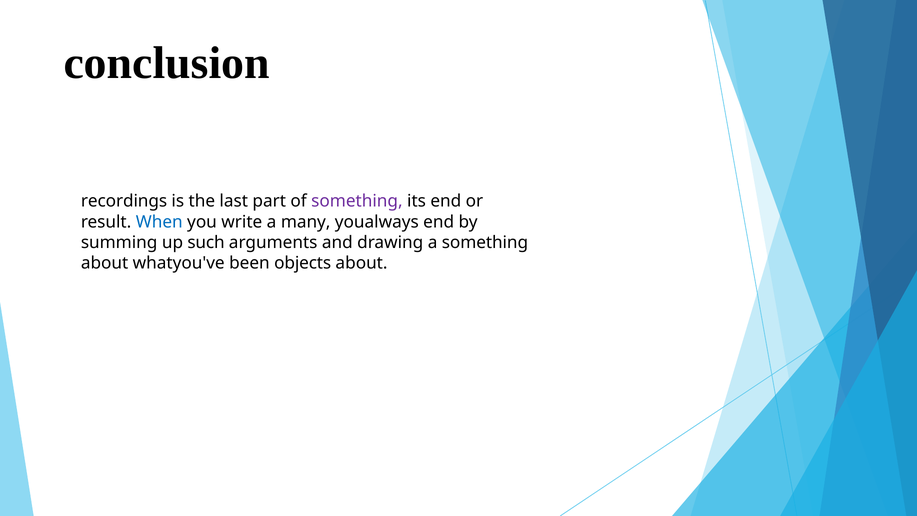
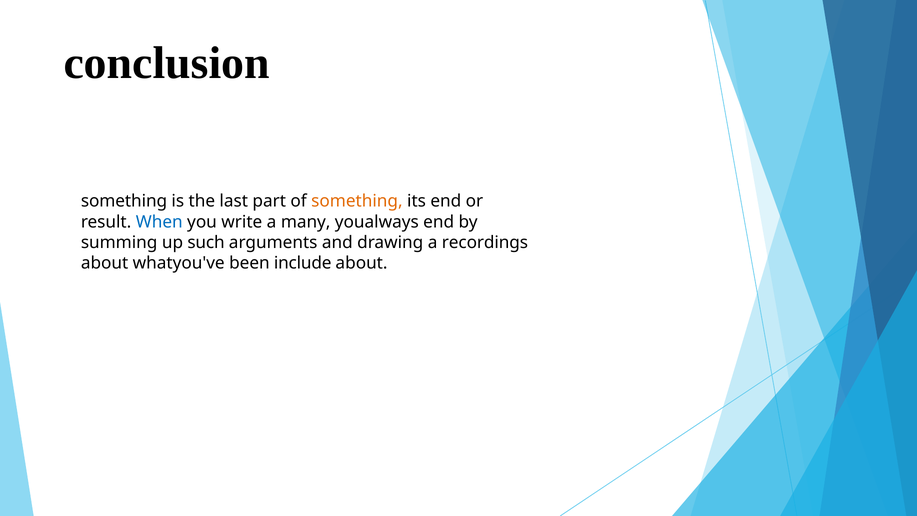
recordings: recordings -> something (124, 201)
something colour: purple -> orange (357, 201)
a something: something -> recordings (485, 242)
objects: objects -> include (303, 263)
